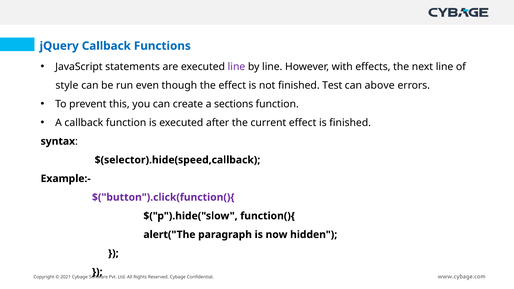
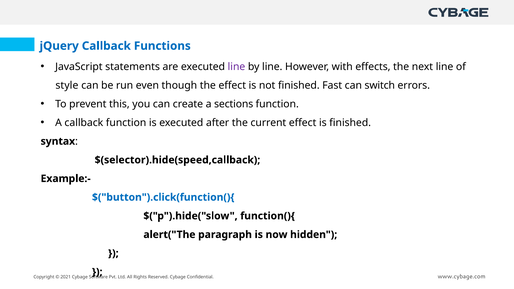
Test: Test -> Fast (332, 85)
above: above -> switch (380, 85)
$("button").click(function(){ colour: purple -> blue (163, 197)
